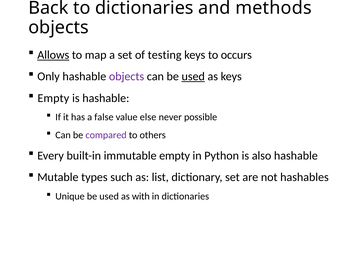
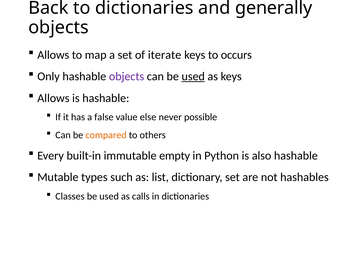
methods: methods -> generally (274, 8)
Allows underline: present -> none (53, 55)
testing: testing -> iterate (165, 55)
Empty: Empty -> Allows (53, 98)
compared colour: purple -> orange (106, 135)
Unique: Unique -> Classes (70, 196)
with: with -> calls (141, 196)
